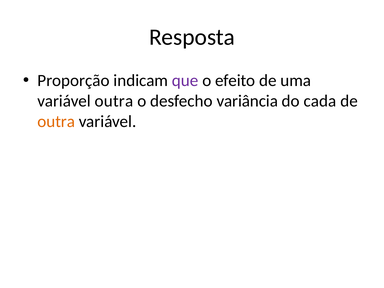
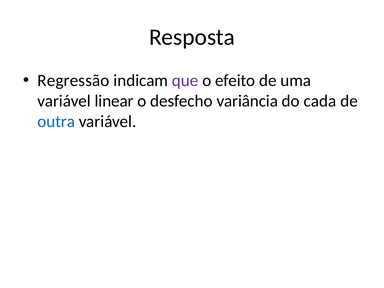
Proporção: Proporção -> Regressão (73, 81)
variável outra: outra -> linear (114, 101)
outra colour: orange -> blue (56, 122)
